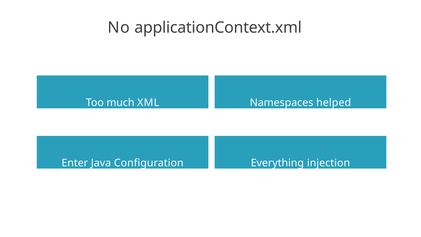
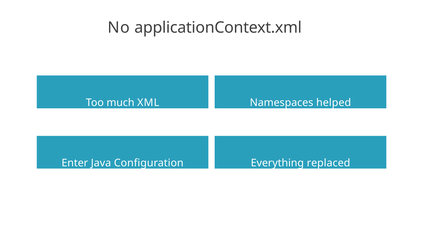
injection: injection -> replaced (329, 163)
